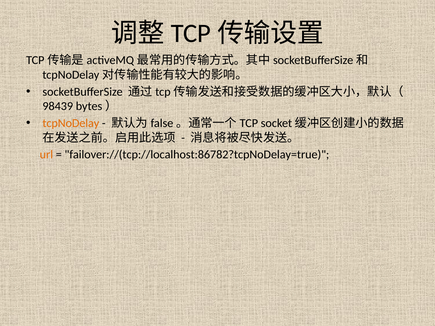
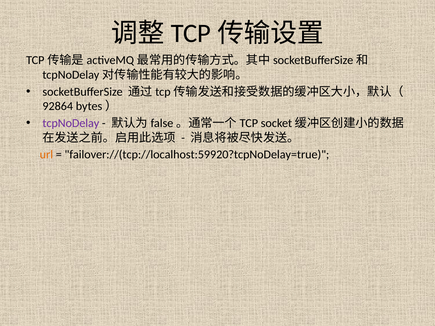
98439: 98439 -> 92864 (58, 106)
tcpNoDelay colour: orange -> purple (71, 123)
failover://(tcp://localhost:86782?tcpNoDelay=true: failover://(tcp://localhost:86782?tcpNoDelay=true -> failover://(tcp://localhost:59920?tcpNoDelay=true (197, 155)
